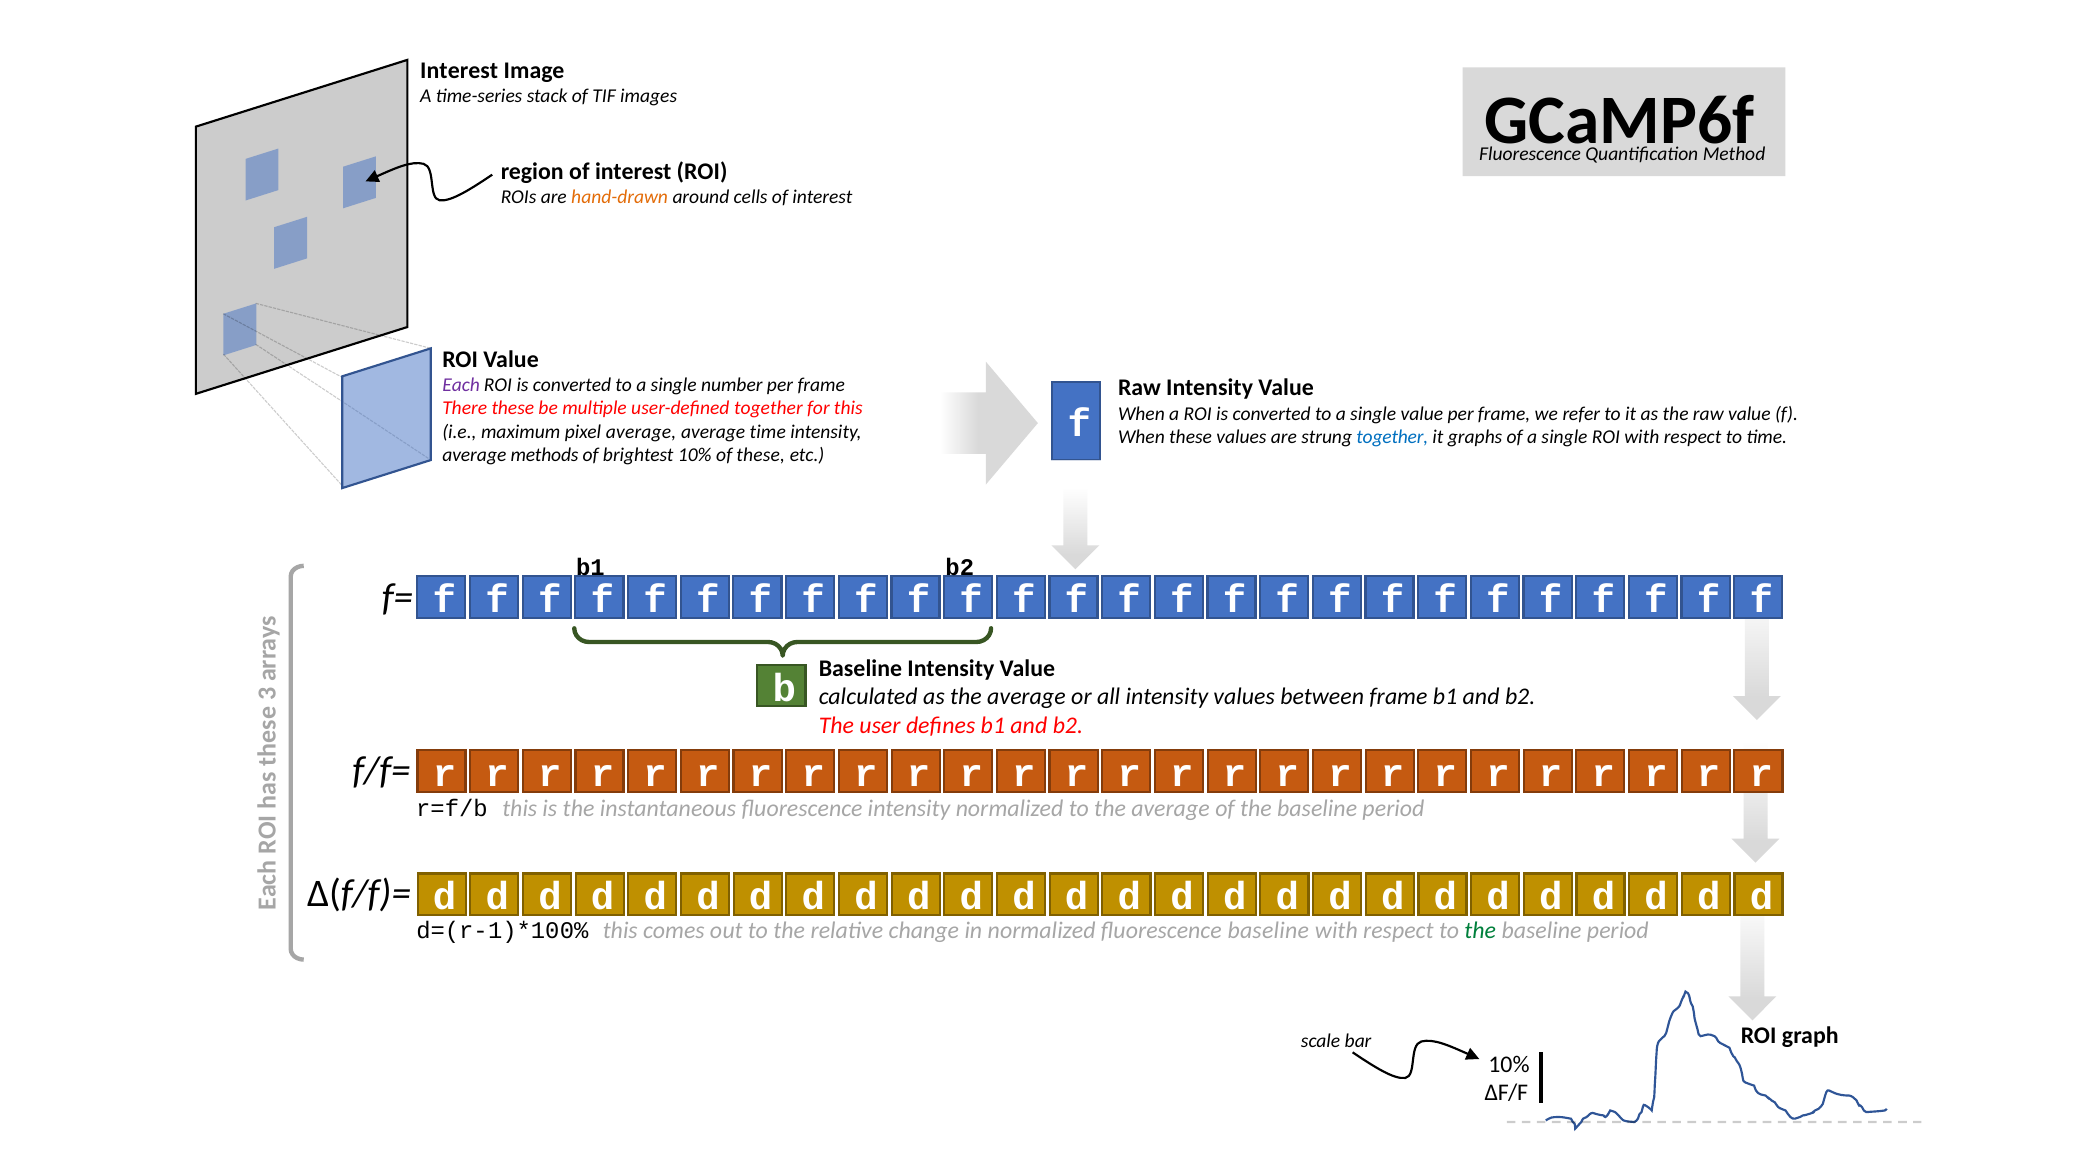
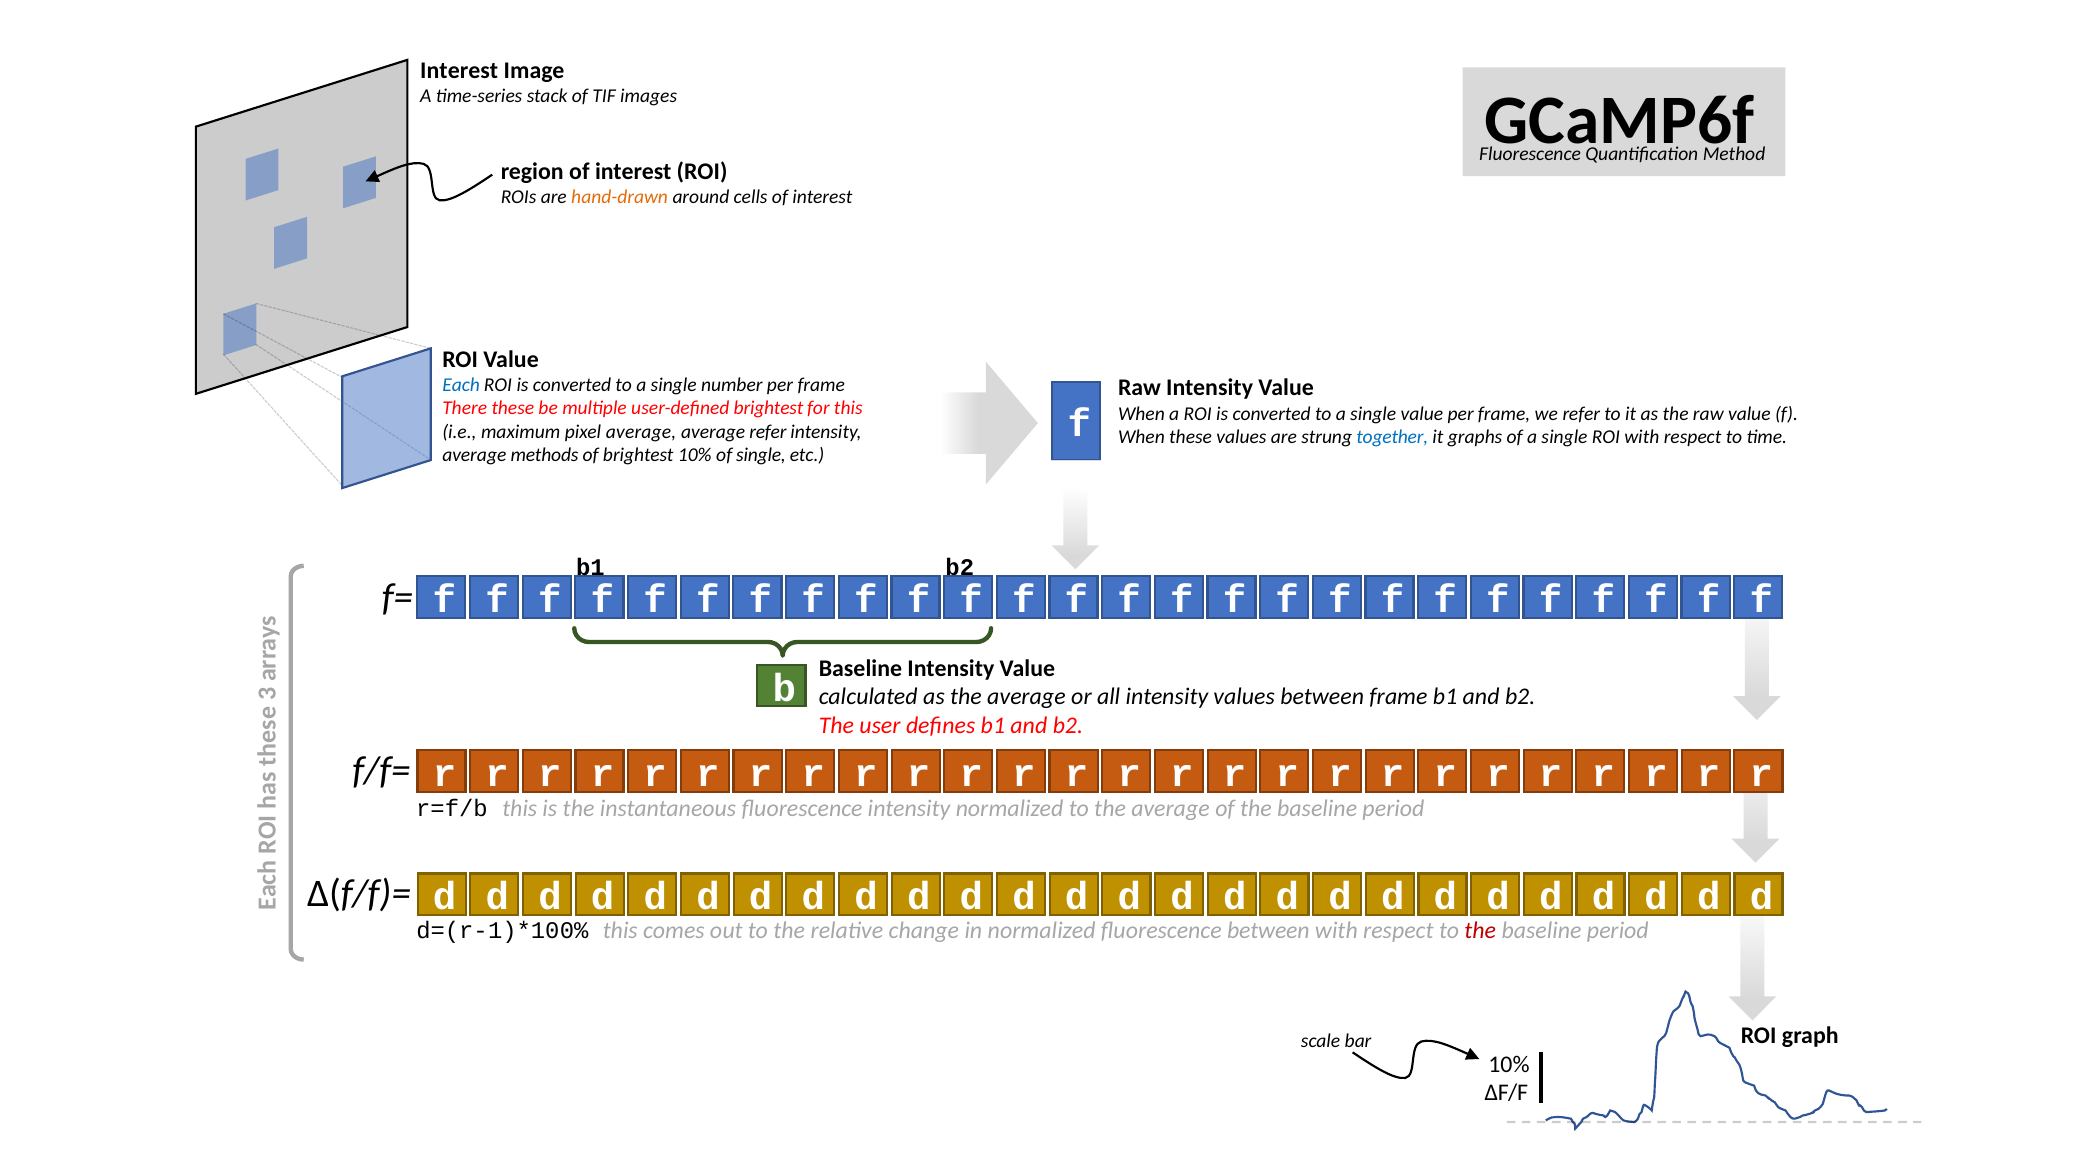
Each colour: purple -> blue (461, 385)
user-defined together: together -> brightest (769, 408)
average time: time -> refer (768, 432)
of these: these -> single (761, 455)
fluorescence baseline: baseline -> between (1268, 930)
the colour: green -> red (1480, 930)
